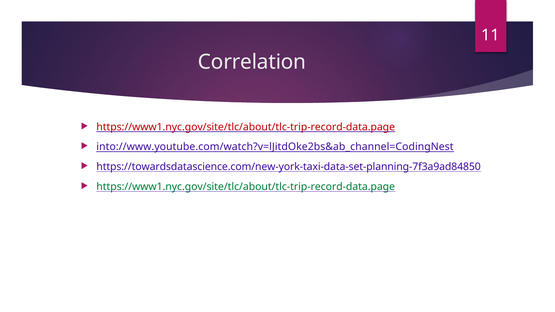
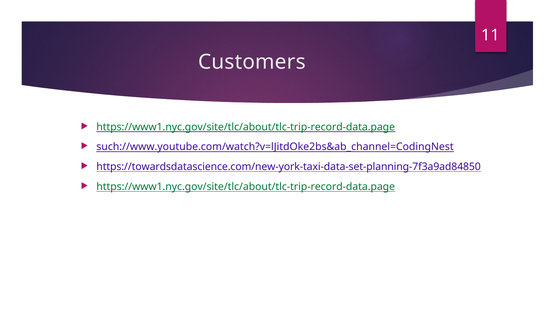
Correlation: Correlation -> Customers (252, 62)
https://www1.nyc.gov/site/tlc/about/tlc-trip-record-data.page colour: red -> green (246, 127)
into://www.youtube.com/watch?v=lJitdOke2bs&ab_channel=CodingNest: into://www.youtube.com/watch?v=lJitdOke2bs&ab_channel=CodingNest -> such://www.youtube.com/watch?v=lJitdOke2bs&ab_channel=CodingNest (275, 147)
